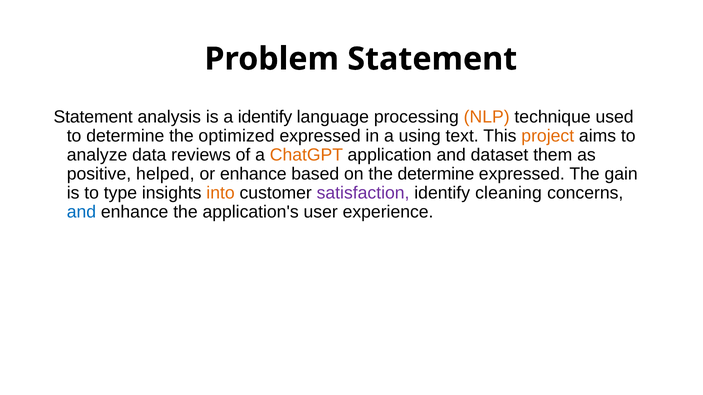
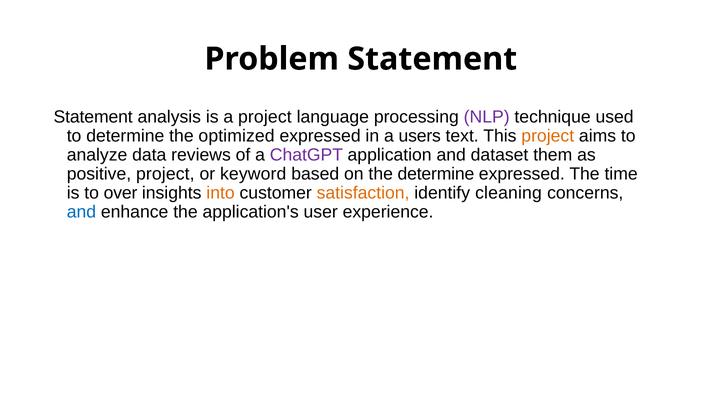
a identify: identify -> project (265, 117)
NLP colour: orange -> purple (487, 117)
using: using -> users (420, 136)
ChatGPT colour: orange -> purple (306, 155)
positive helped: helped -> project (165, 174)
or enhance: enhance -> keyword (253, 174)
gain: gain -> time (621, 174)
type: type -> over (121, 193)
satisfaction colour: purple -> orange (363, 193)
